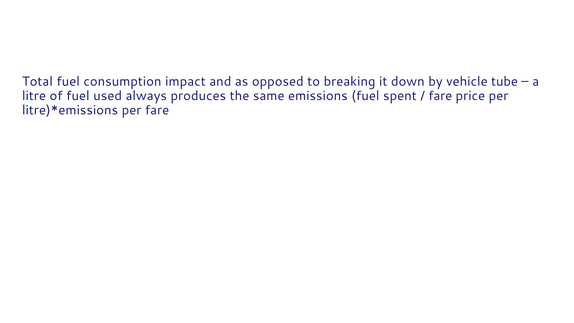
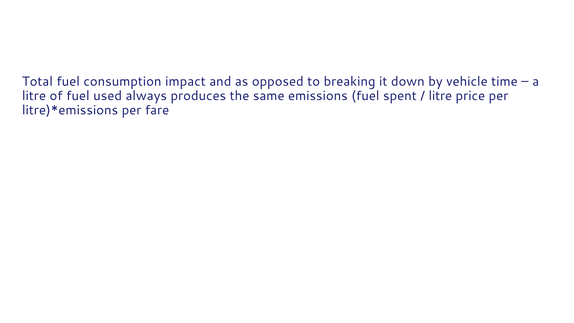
tube: tube -> time (504, 82)
fare: fare -> litre (440, 96)
